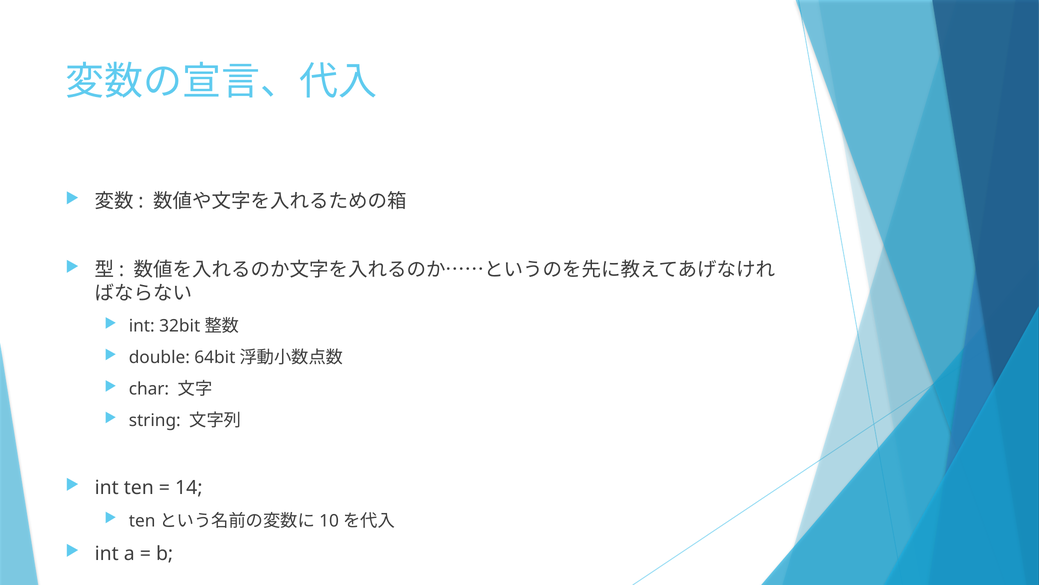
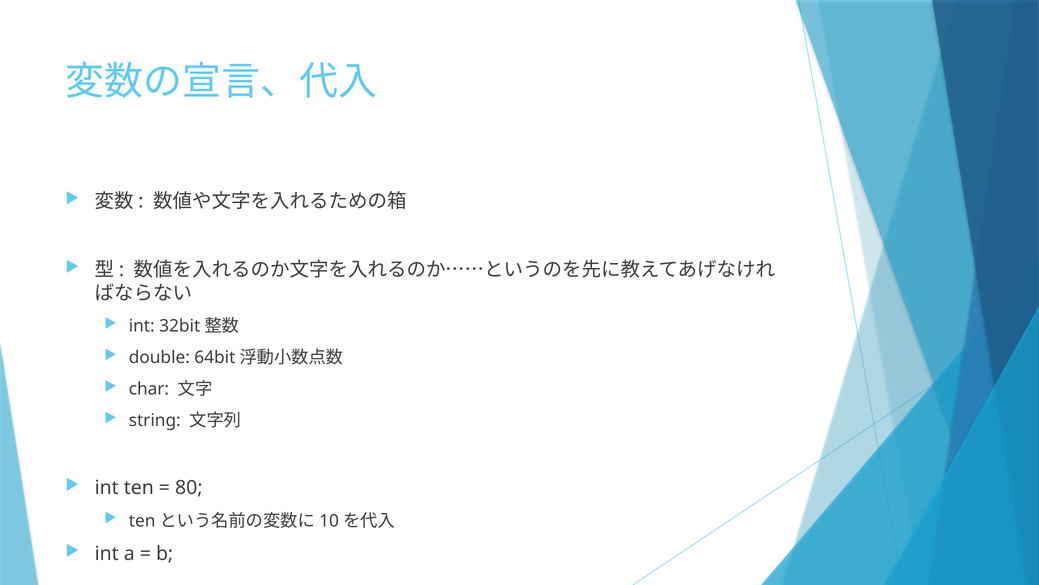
14: 14 -> 80 (189, 488)
